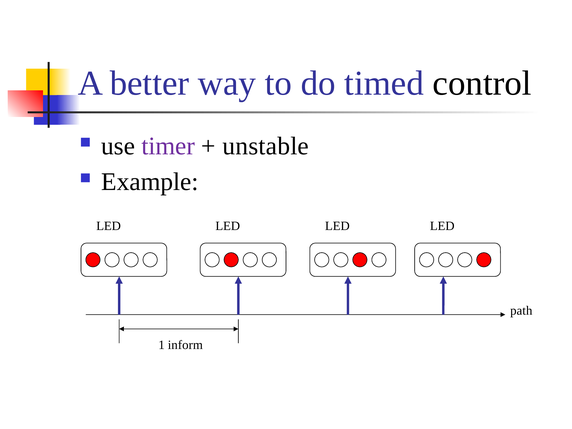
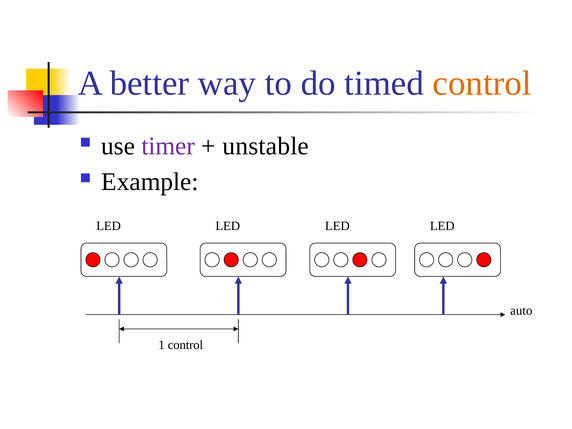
control colour: black -> orange (482, 83)
path: path -> auto (521, 311)
1 inform: inform -> control (185, 345)
